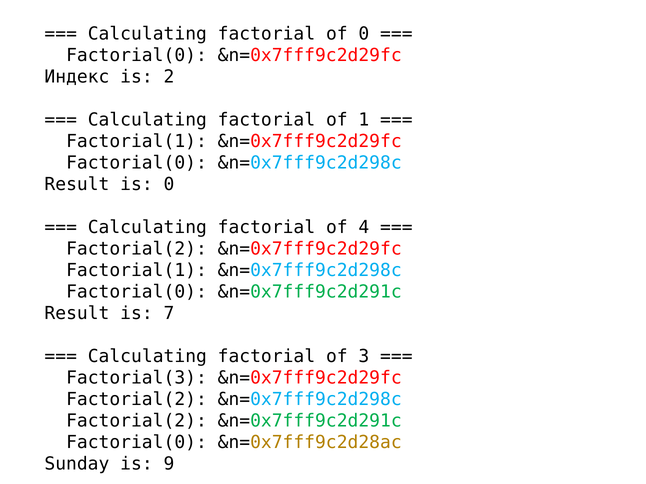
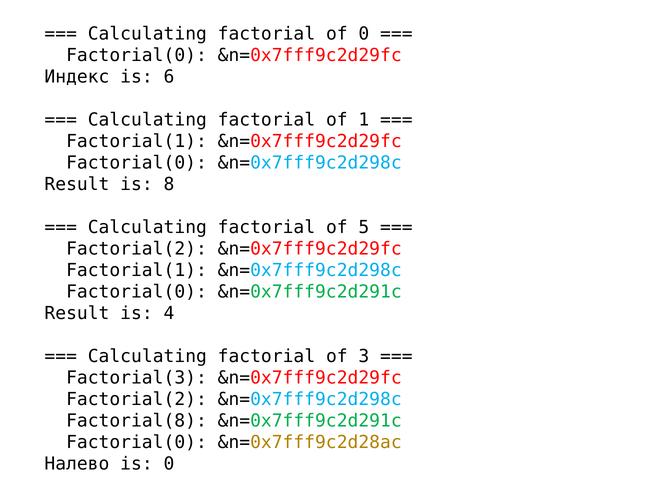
2: 2 -> 6 (169, 77)
is 0: 0 -> 8 (169, 184)
4: 4 -> 5 (364, 227)
7: 7 -> 4 (169, 314)
Factorial(2: Factorial(2 -> Factorial(8 (136, 421)
Sunday: Sunday -> Налево (77, 464)
is 9: 9 -> 0 (169, 464)
